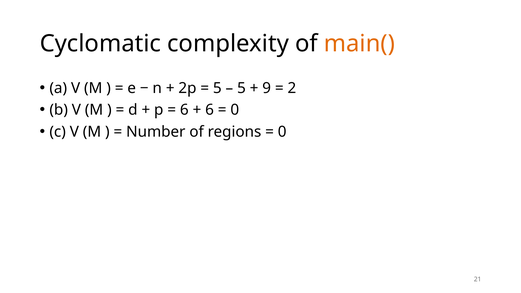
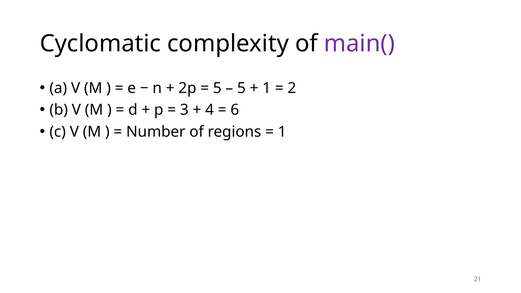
main( colour: orange -> purple (359, 44)
9: 9 -> 1 (267, 88)
6: 6 -> 3 (184, 110)
6: 6 -> 4 (210, 110)
0: 0 -> 6 (235, 110)
0: 0 -> 1 (282, 132)
